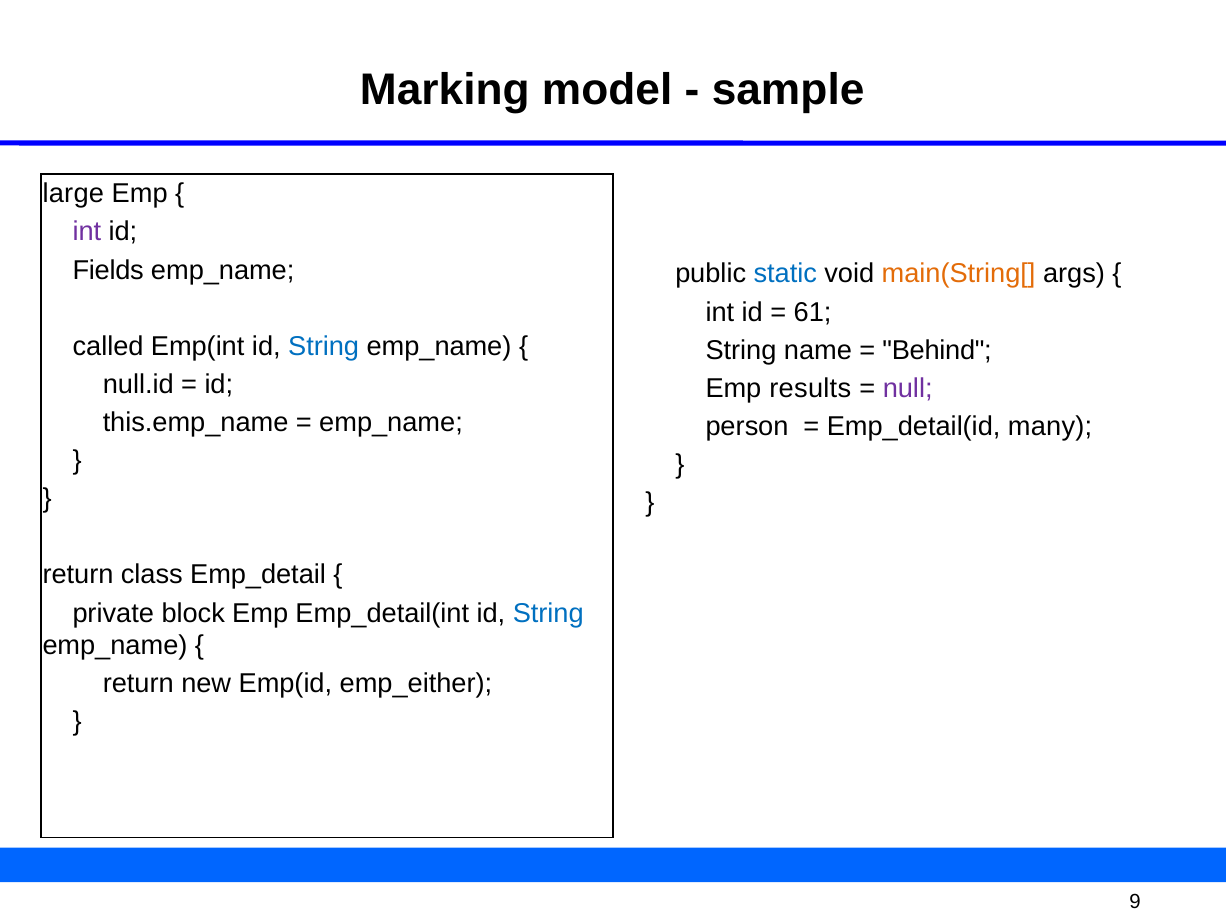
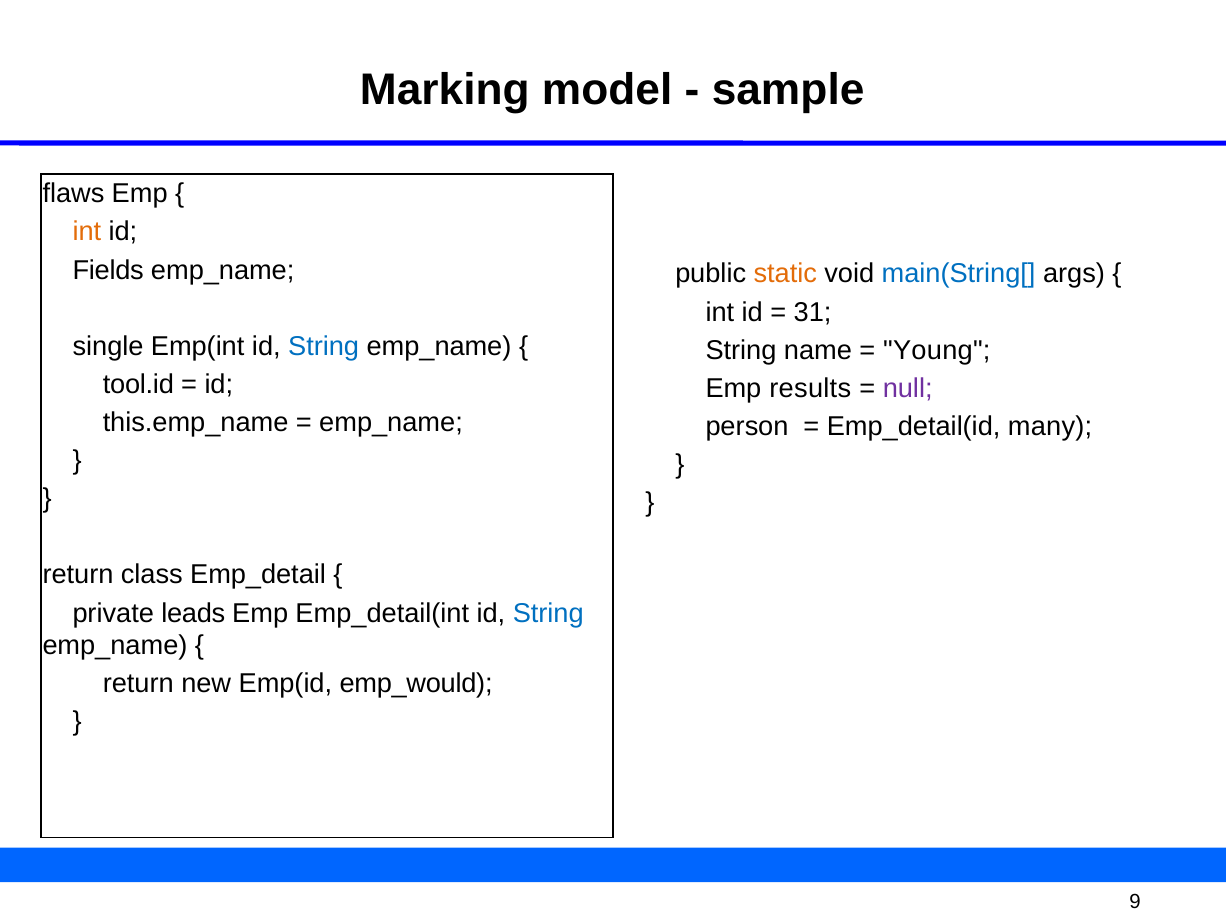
large: large -> flaws (73, 194)
int colour: purple -> orange (87, 232)
static colour: blue -> orange (785, 274)
main(String[ colour: orange -> blue (959, 274)
61: 61 -> 31 (813, 312)
called: called -> single (108, 347)
Behind: Behind -> Young (937, 350)
null.id: null.id -> tool.id (138, 385)
block: block -> leads (193, 613)
emp_either: emp_either -> emp_would (416, 684)
